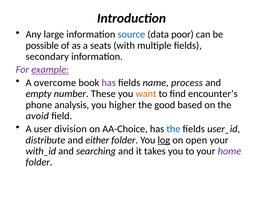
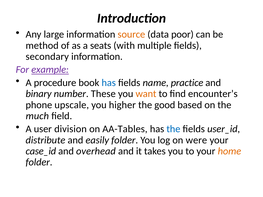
source colour: blue -> orange (131, 34)
possible: possible -> method (42, 46)
overcome: overcome -> procedure (55, 83)
has colour: purple -> blue (109, 83)
process: process -> practice (187, 83)
empty: empty -> binary (39, 94)
analysis: analysis -> upscale (72, 105)
avoid: avoid -> much (37, 116)
AA-Choice: AA-Choice -> AA-Tables (125, 129)
either: either -> easily (97, 140)
log underline: present -> none (164, 140)
open: open -> were (196, 140)
with_id: with_id -> case_id (41, 151)
searching: searching -> overhead (96, 151)
home colour: purple -> orange (229, 151)
